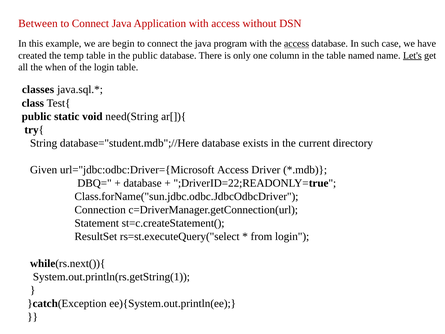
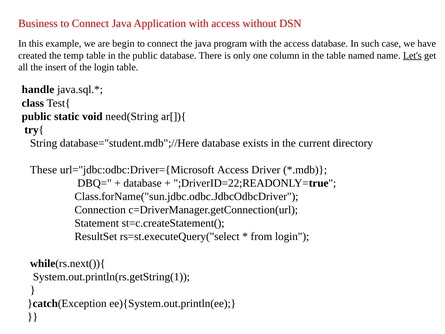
Between: Between -> Business (38, 24)
access underline: present -> none (297, 44)
when: when -> insert (56, 67)
classes: classes -> handle (38, 90)
Given: Given -> These (44, 170)
